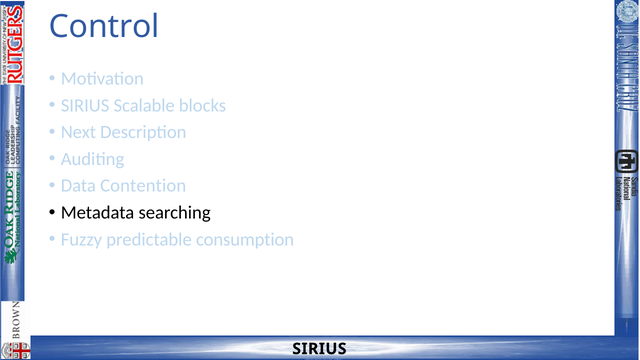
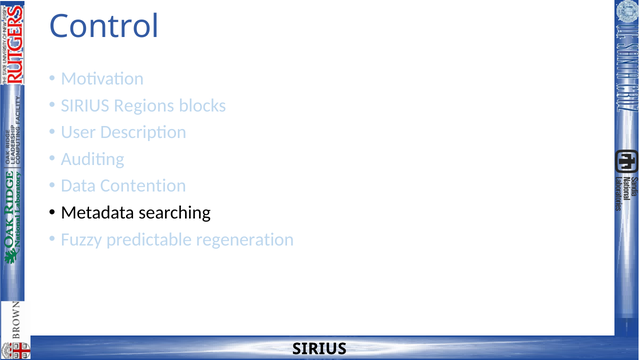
Scalable: Scalable -> Regions (144, 105)
Next: Next -> User (78, 132)
consumption: consumption -> regeneration (245, 239)
